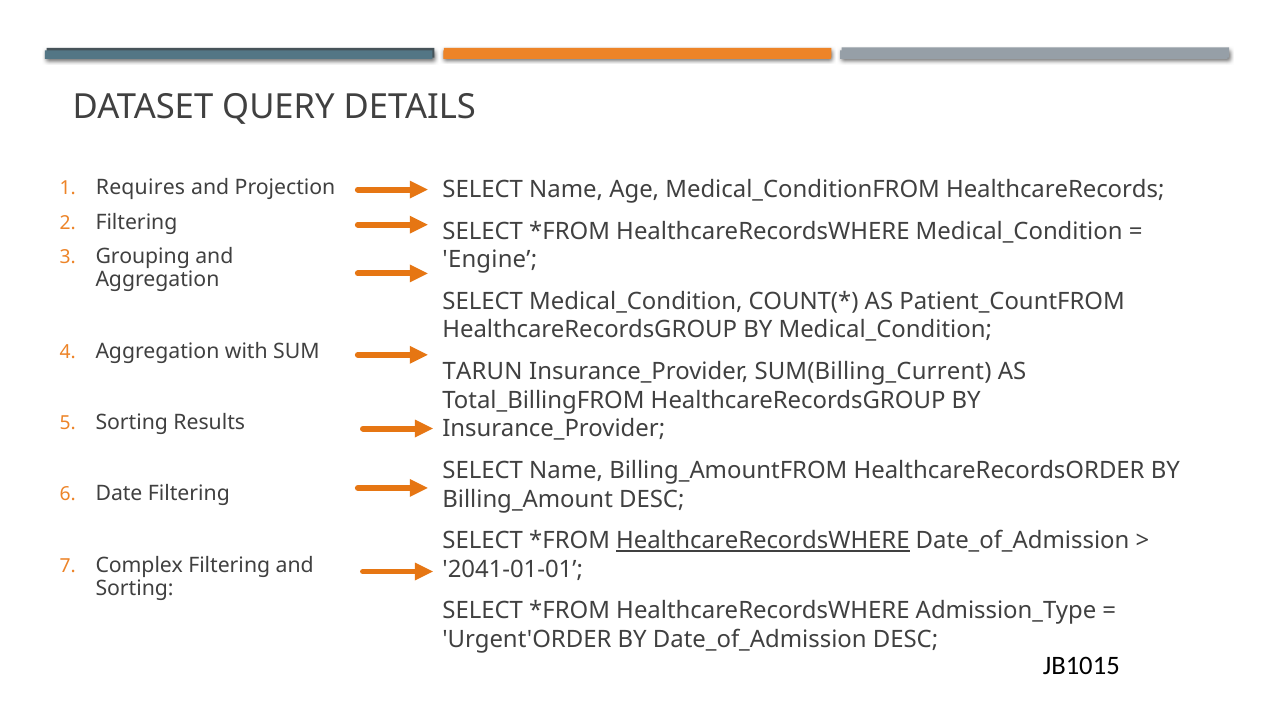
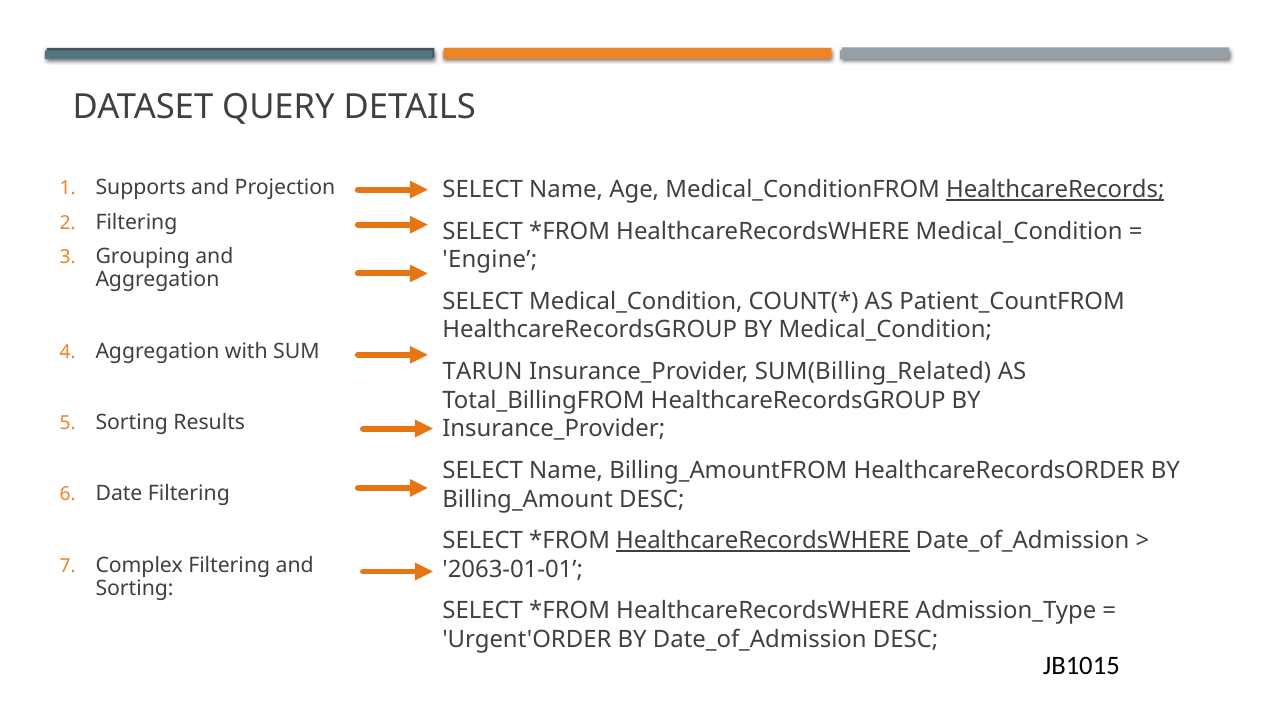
HealthcareRecords underline: none -> present (1055, 190)
Requires: Requires -> Supports (141, 188)
SUM(Billing_Current: SUM(Billing_Current -> SUM(Billing_Related (873, 371)
2041-01-01: 2041-01-01 -> 2063-01-01 (513, 569)
